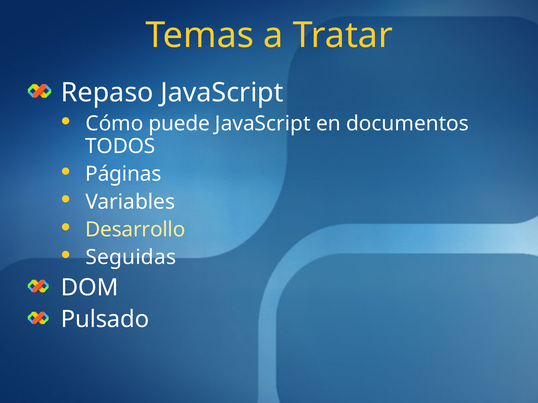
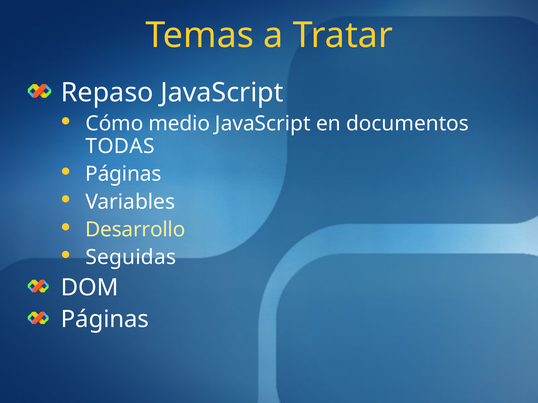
puede: puede -> medio (179, 124)
TODOS: TODOS -> TODAS (120, 146)
Pulsado: Pulsado -> Páginas (105, 320)
